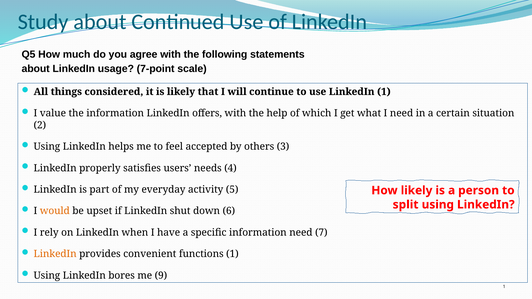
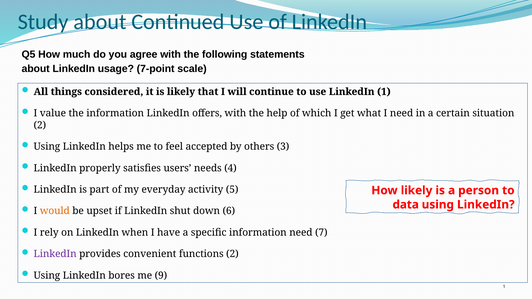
split: split -> data (406, 205)
LinkedIn colour: orange -> purple (55, 254)
functions 1: 1 -> 2 (232, 254)
